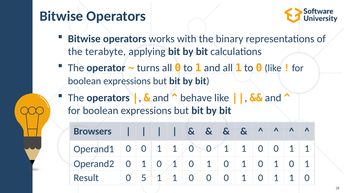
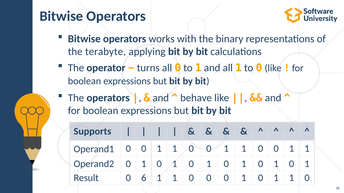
Browsers: Browsers -> Supports (92, 132)
5: 5 -> 6 (144, 178)
